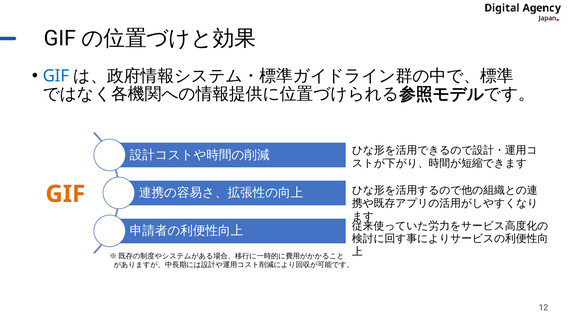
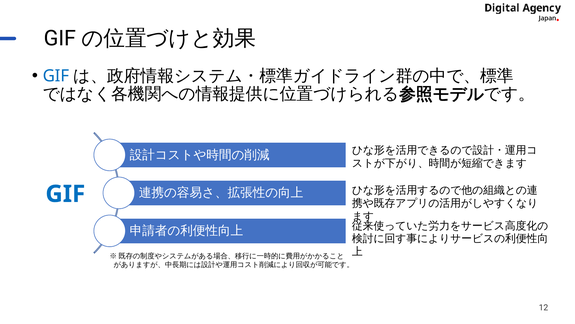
GIF colour: orange -> blue (65, 194)
